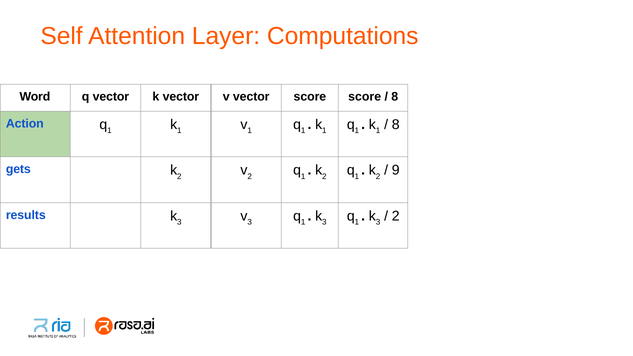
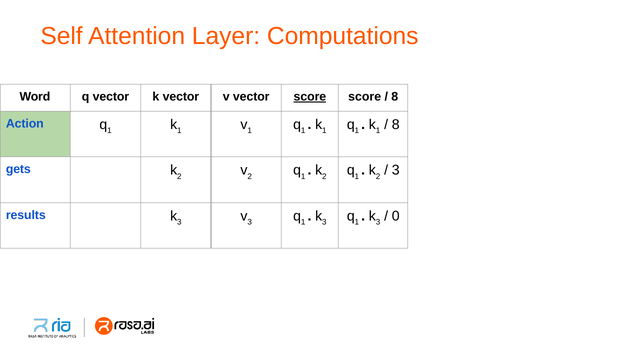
score underline: none -> present (310, 97)
9: 9 -> 3 (396, 170)
2: 2 -> 0 (396, 216)
